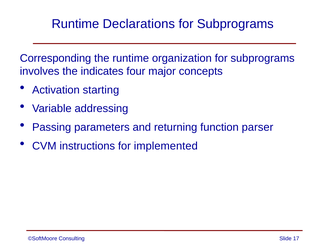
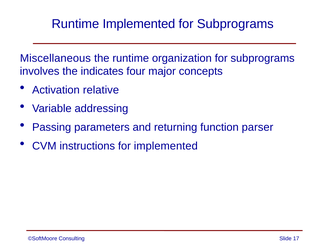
Runtime Declarations: Declarations -> Implemented (139, 24)
Corresponding: Corresponding -> Miscellaneous (55, 58)
starting: starting -> relative (101, 90)
